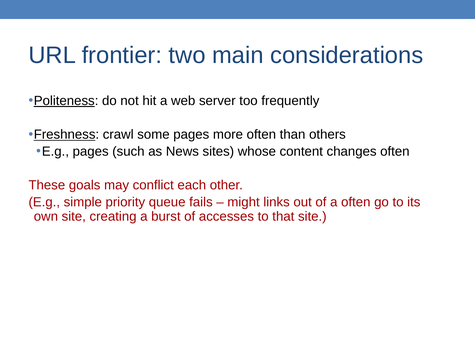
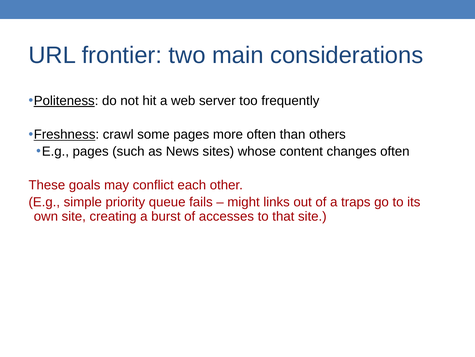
a often: often -> traps (356, 202)
